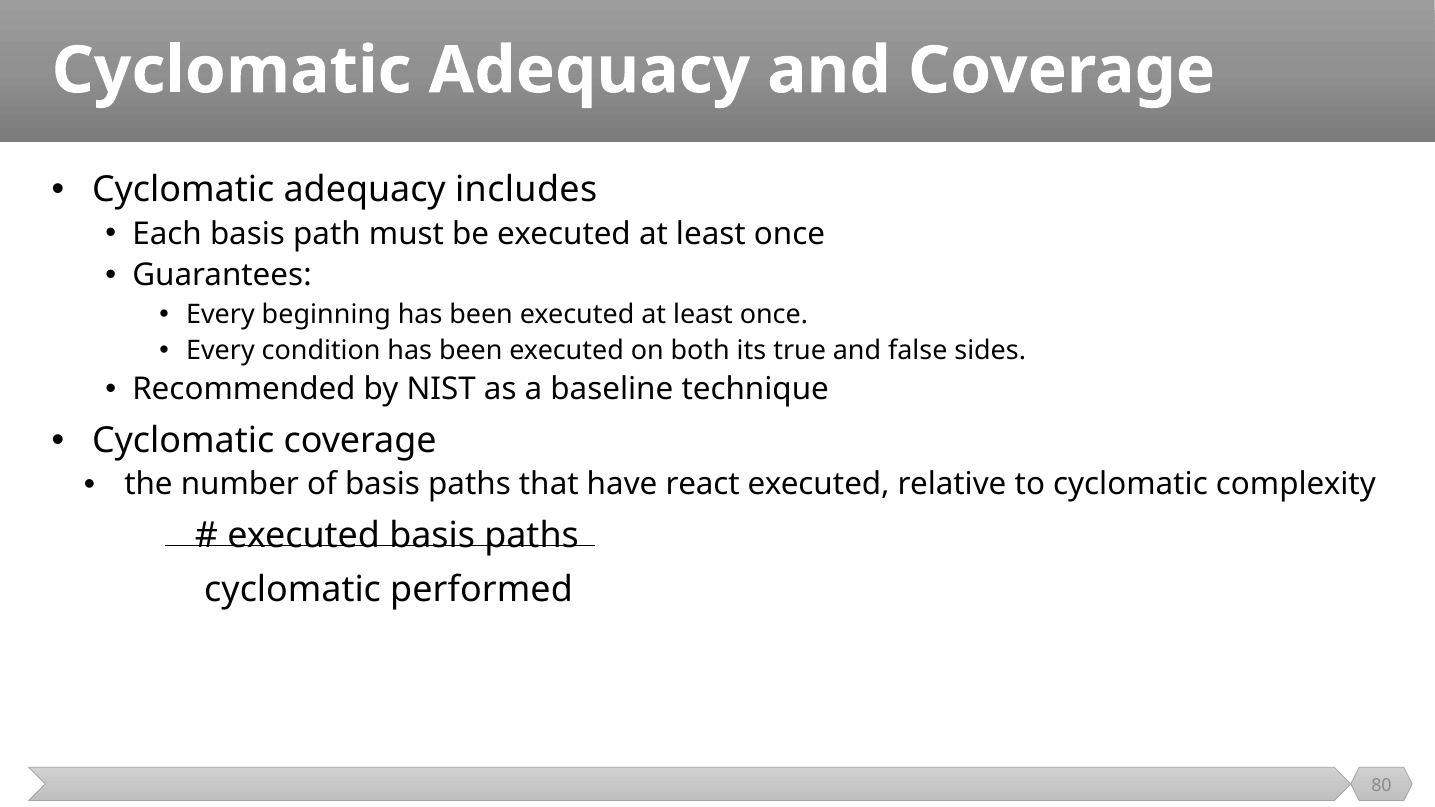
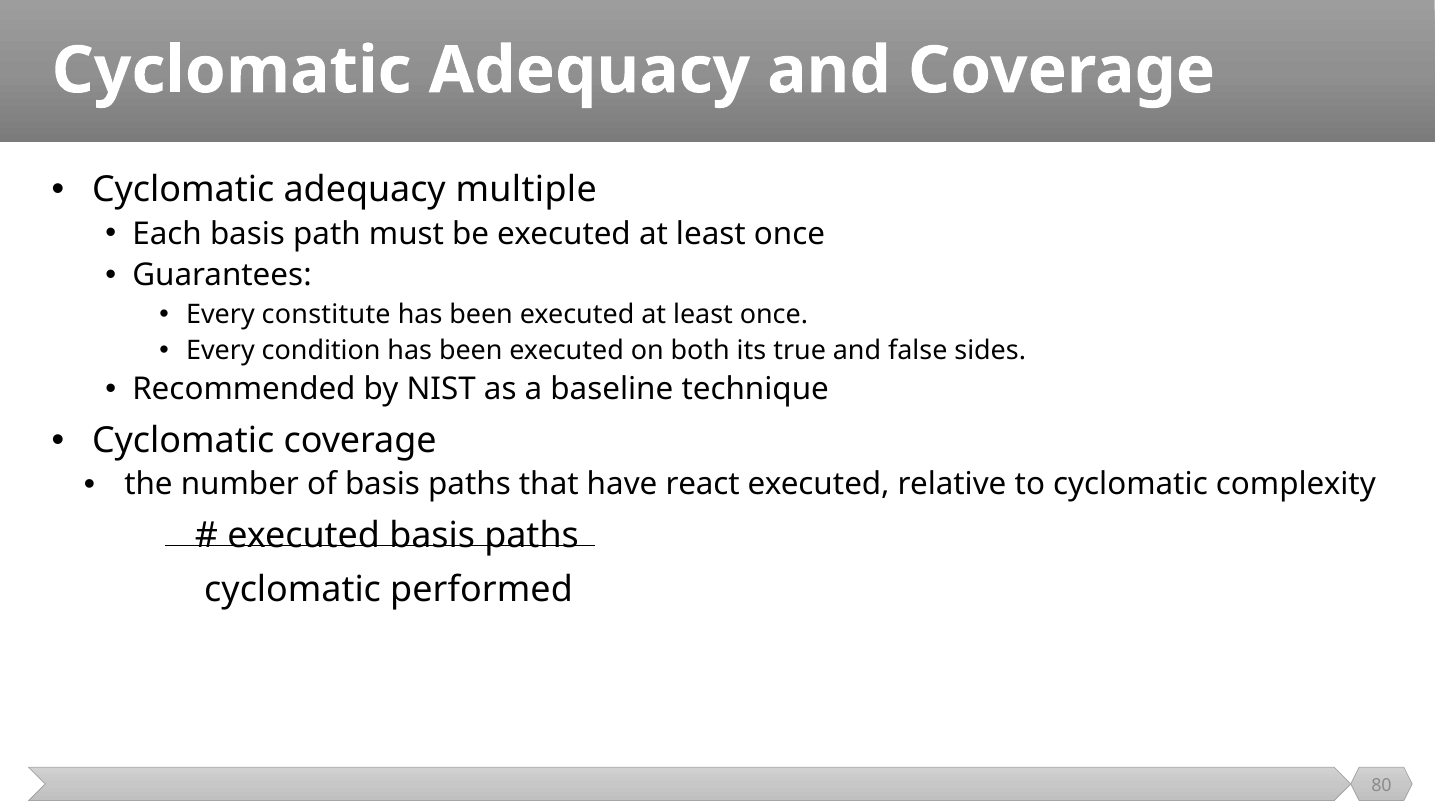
includes: includes -> multiple (526, 190)
beginning: beginning -> constitute (326, 314)
